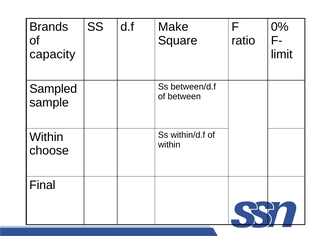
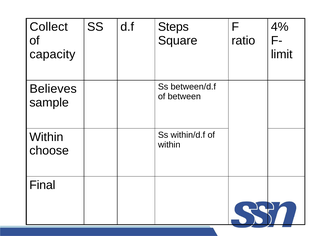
Brands: Brands -> Collect (49, 27)
Make: Make -> Steps (173, 27)
0%: 0% -> 4% (280, 27)
Sampled: Sampled -> Believes (53, 89)
